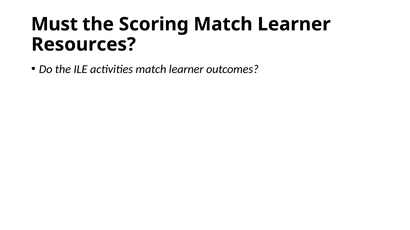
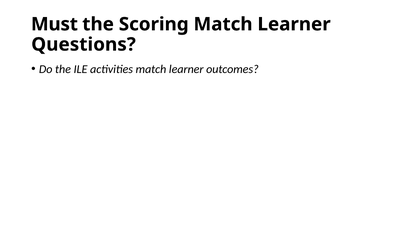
Resources: Resources -> Questions (84, 45)
